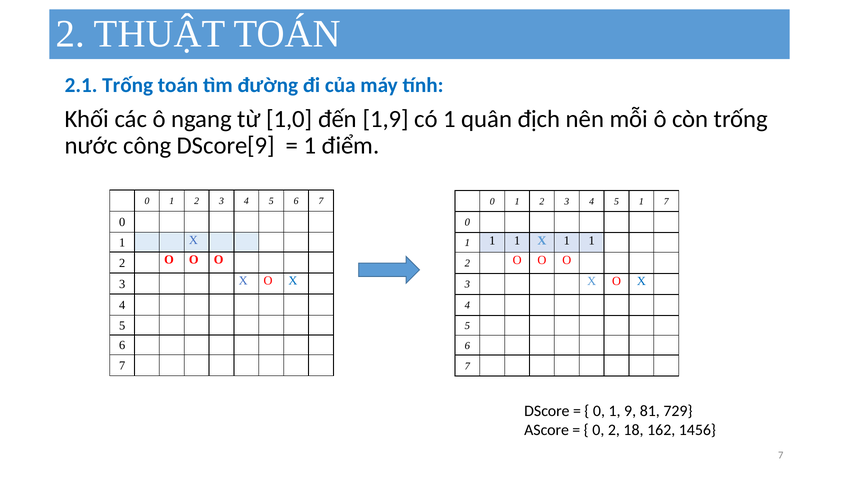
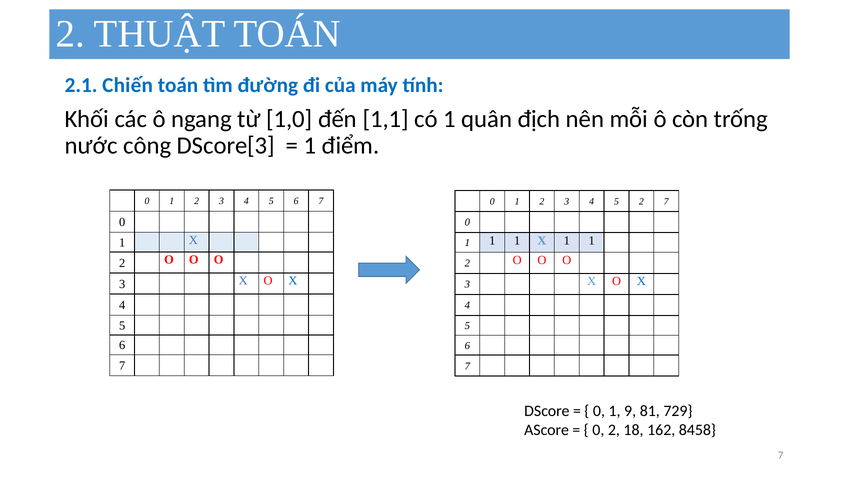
2.1 Trống: Trống -> Chiến (128, 85)
1,9: 1,9 -> 1,1 (386, 119)
DScore[9: DScore[9 -> DScore[3 (226, 146)
5 1: 1 -> 2 (641, 201)
1456: 1456 -> 8458 (697, 430)
